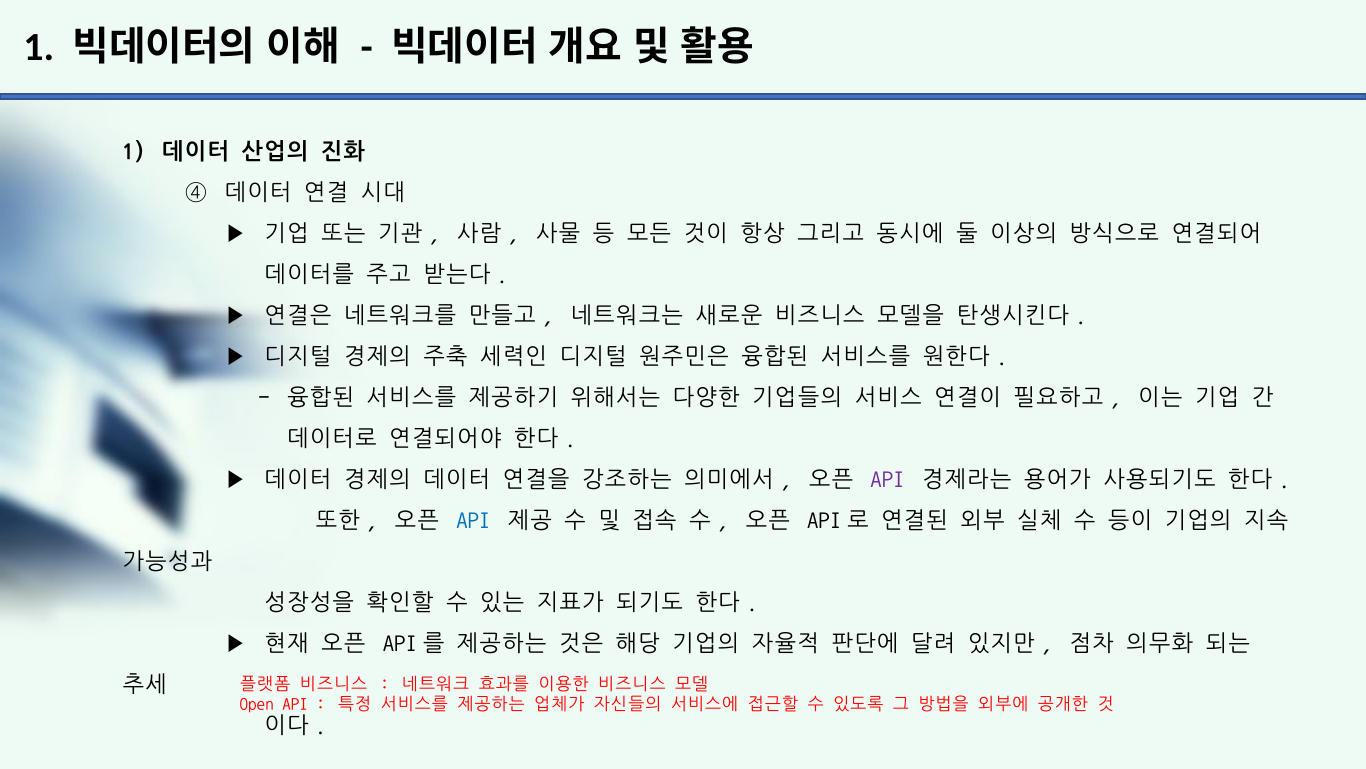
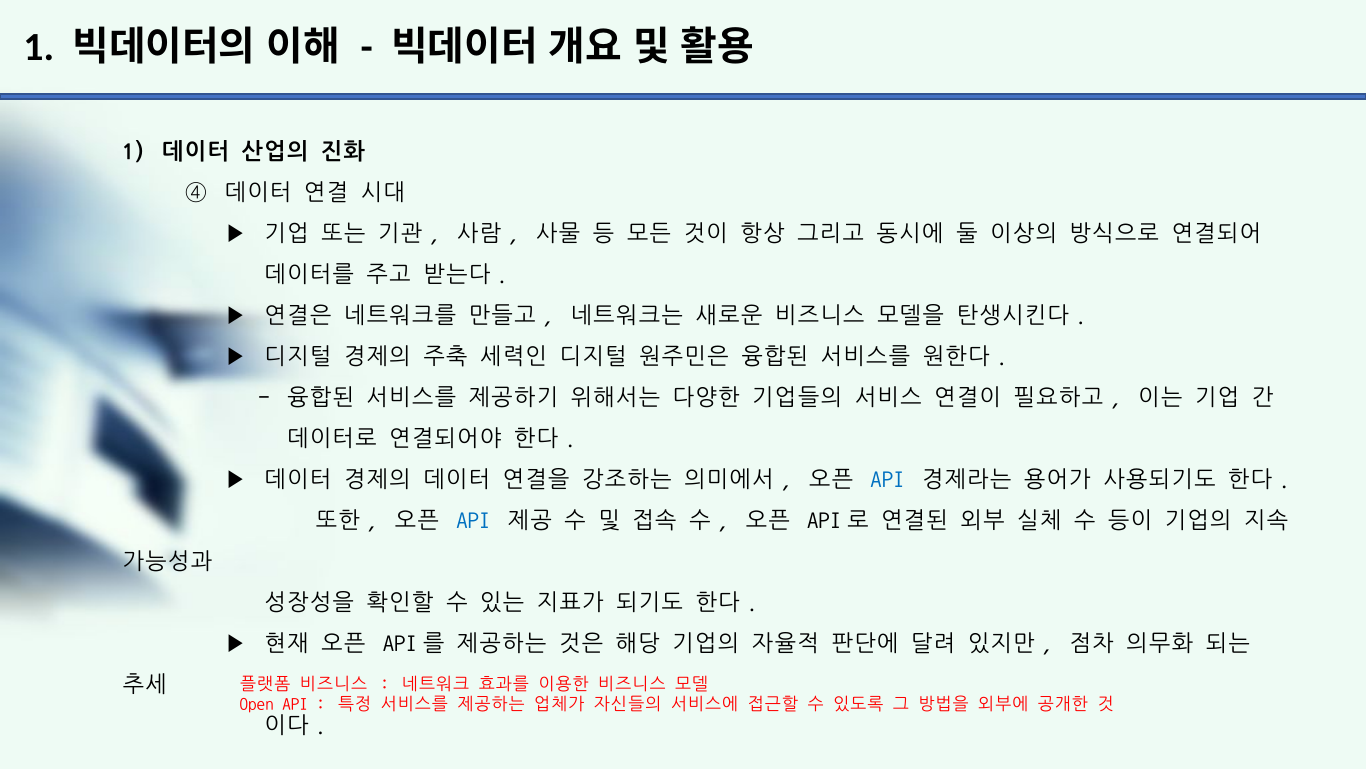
API colour: purple -> blue (888, 479)
